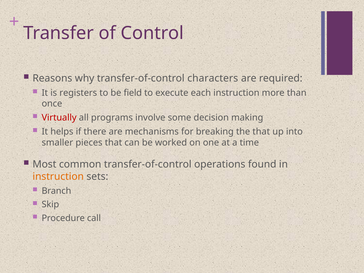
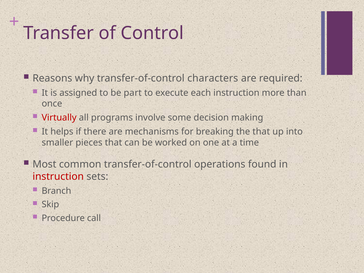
registers: registers -> assigned (78, 93)
field: field -> part (133, 93)
instruction colour: orange -> red (58, 176)
